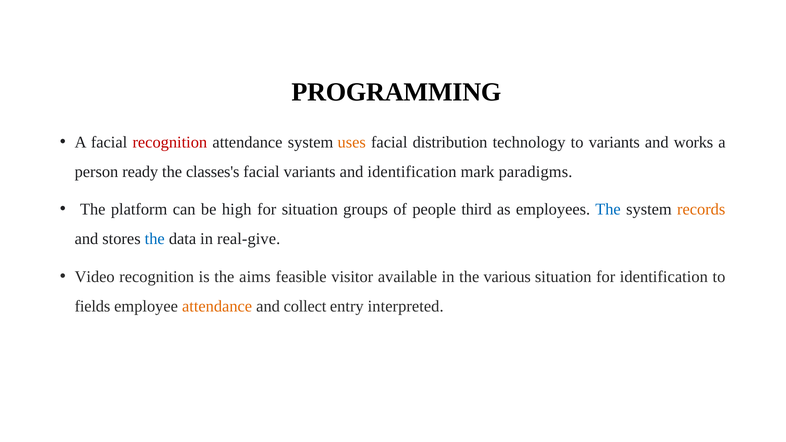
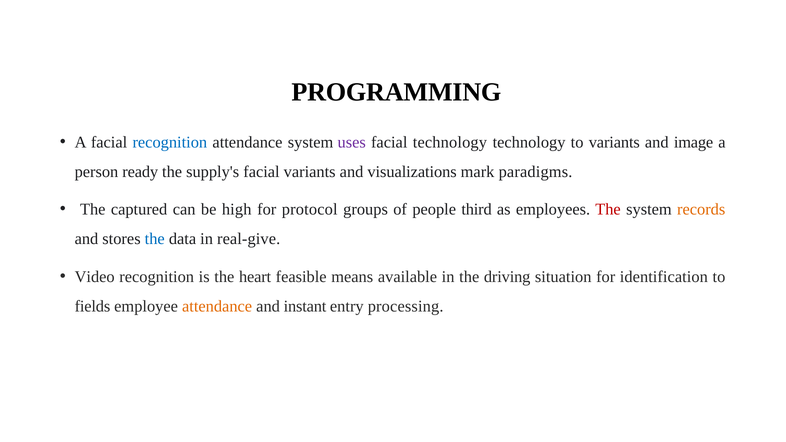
recognition colour: red -> blue (170, 142)
uses colour: orange -> purple (352, 142)
facial distribution: distribution -> technology (450, 142)
works: works -> image (694, 142)
classes's: classes's -> supply's (213, 172)
and identification: identification -> visualizations (412, 172)
platform: platform -> captured (139, 210)
for situation: situation -> protocol (310, 210)
The colour: blue -> red (608, 210)
aims: aims -> heart (255, 277)
visitor: visitor -> means (352, 277)
various: various -> driving (507, 277)
collect: collect -> instant (305, 306)
interpreted: interpreted -> processing (406, 306)
